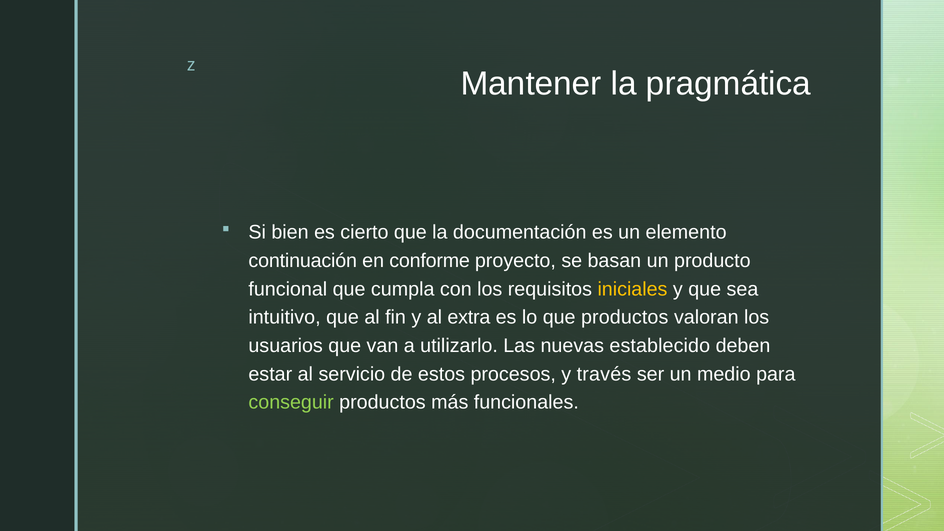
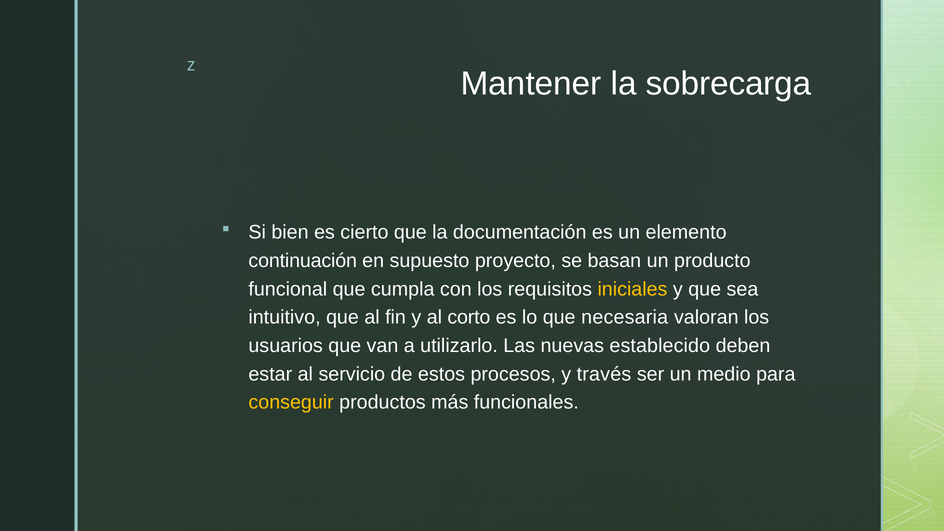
pragmática: pragmática -> sobrecarga (729, 84)
conforme: conforme -> supuesto (429, 261)
extra: extra -> corto (469, 317)
que productos: productos -> necesaria (625, 317)
conseguir colour: light green -> yellow (291, 402)
